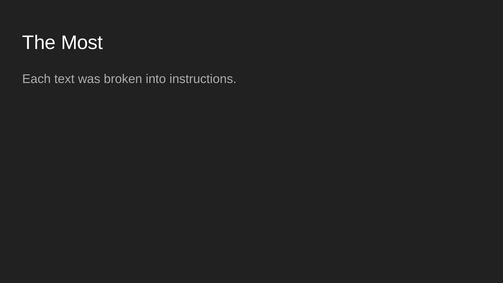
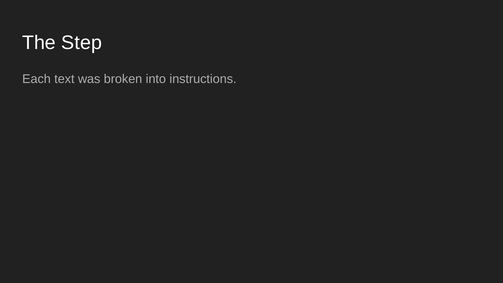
Most: Most -> Step (82, 43)
